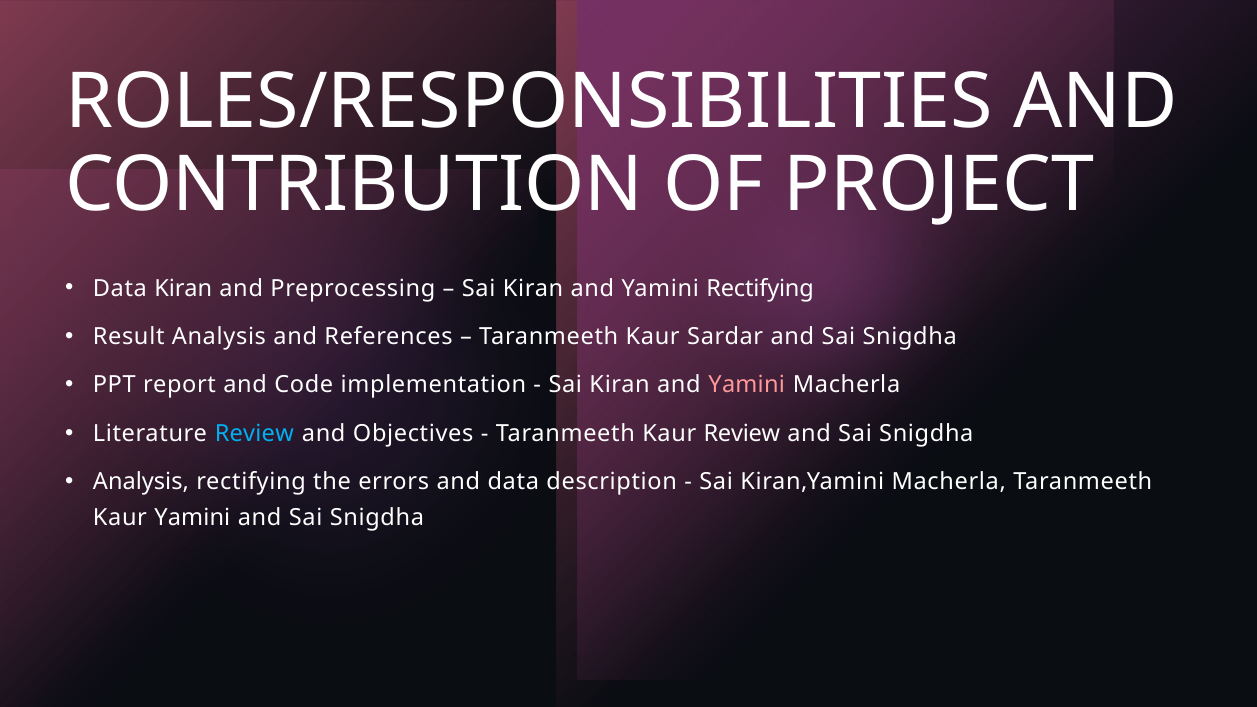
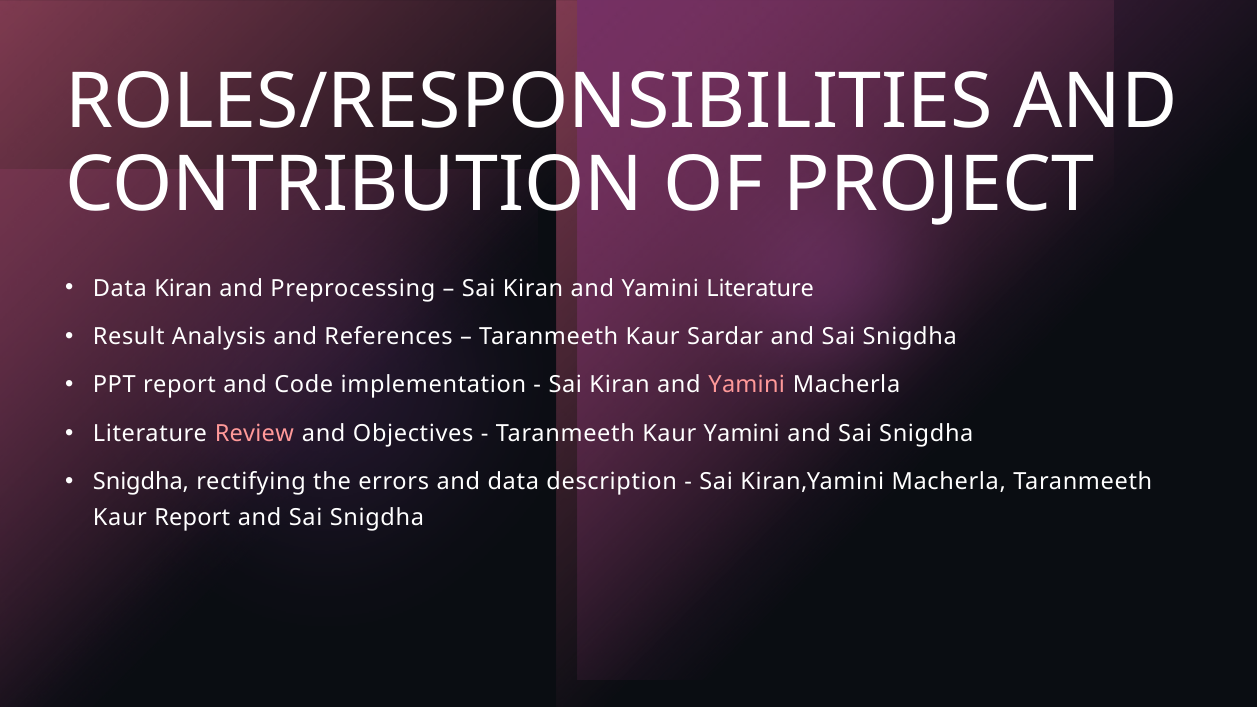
Yamini Rectifying: Rectifying -> Literature (760, 288)
Review colour: light blue -> pink (254, 434)
Kaur Review: Review -> Yamini (742, 434)
Analysis: Analysis -> Snigdha (141, 482)
Kaur Yamini: Yamini -> Report (192, 517)
